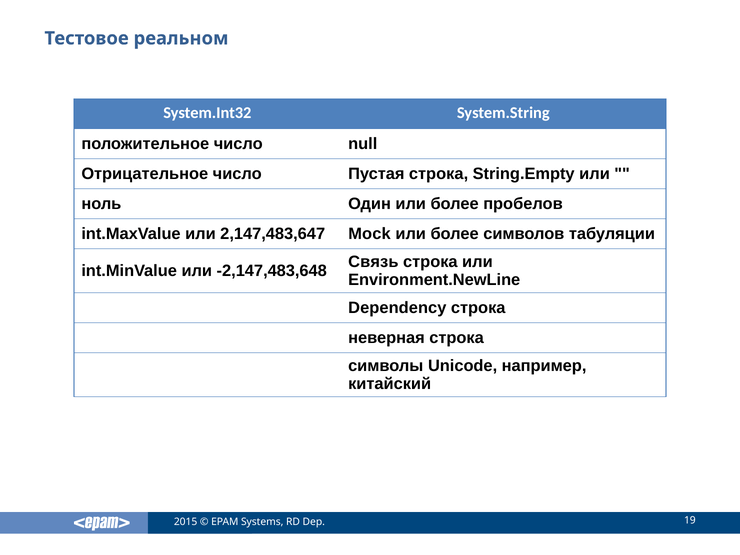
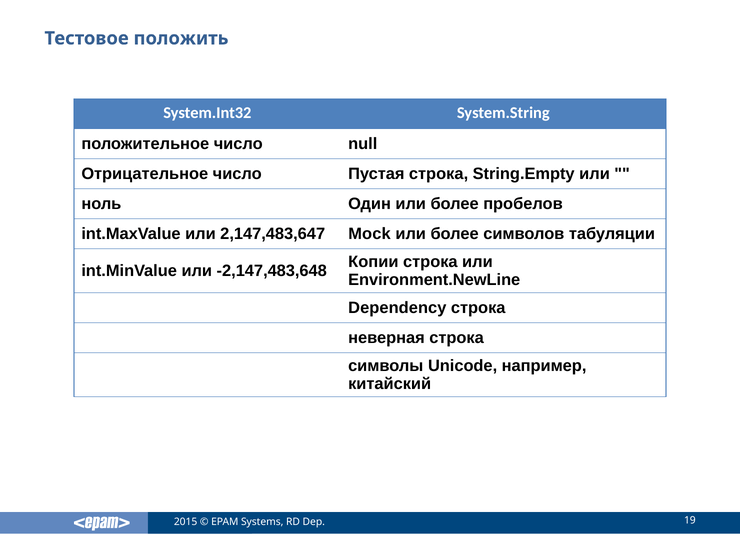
реальном: реальном -> положить (181, 38)
Связь: Связь -> Копии (373, 262)
